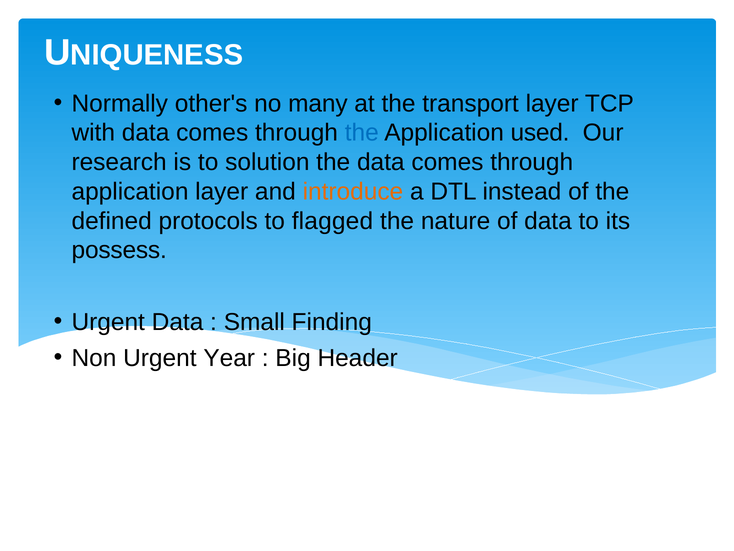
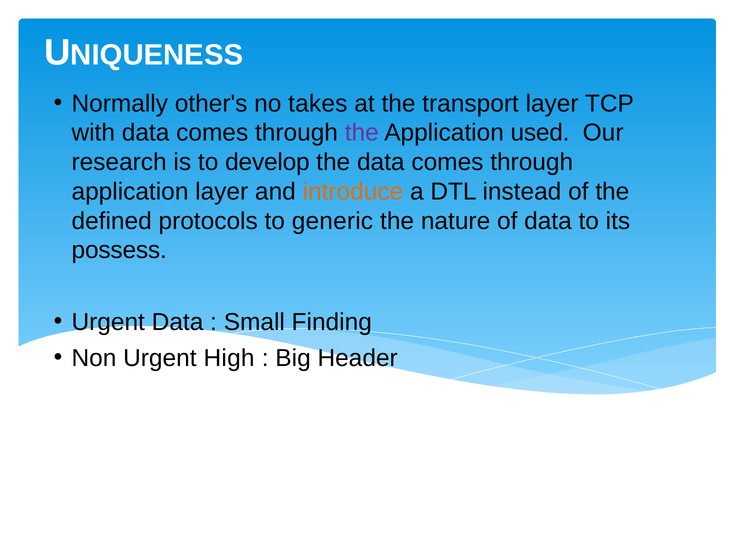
many: many -> takes (318, 103)
the colour: blue -> purple (362, 133)
solution: solution -> develop (267, 162)
flagged: flagged -> generic (332, 221)
Year: Year -> High (229, 358)
